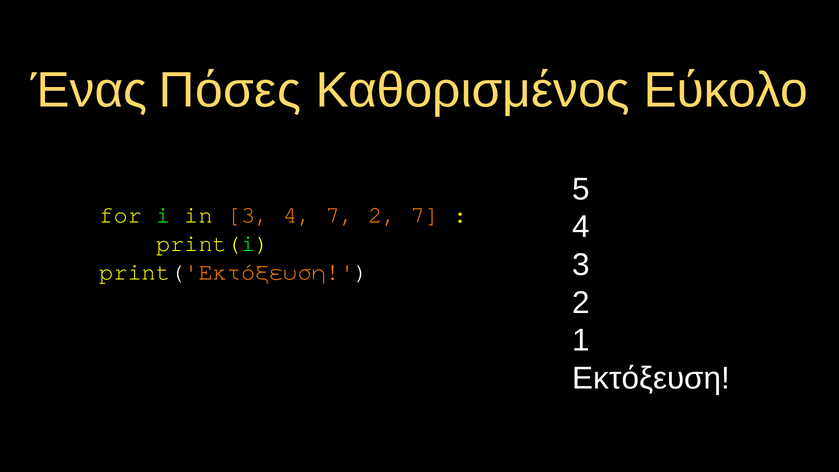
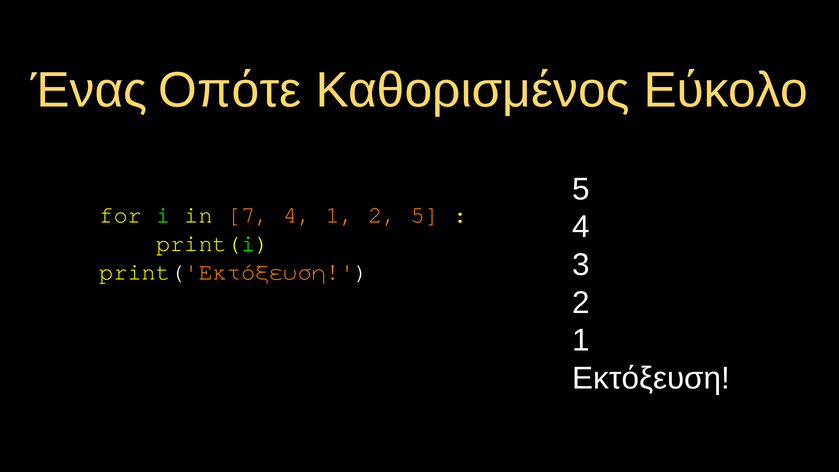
Πόσες: Πόσες -> Οπότε (230, 90)
in 3: 3 -> 7 (248, 215)
4 7: 7 -> 1 (340, 215)
2 7: 7 -> 5 (425, 215)
